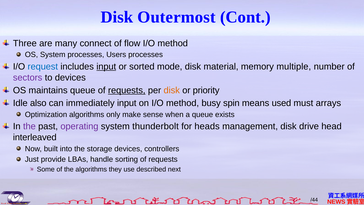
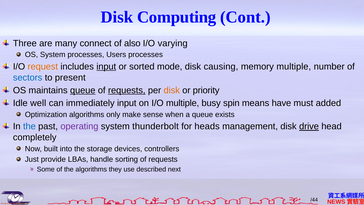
Outermost: Outermost -> Computing (177, 17)
flow: flow -> also (132, 43)
method: method -> varying (173, 43)
request colour: blue -> orange (43, 67)
material: material -> causing (221, 67)
sectors colour: purple -> blue (28, 77)
to devices: devices -> present (70, 77)
queue underline: none -> present (83, 90)
also: also -> well (38, 103)
on I/O method: method -> multiple (183, 103)
used: used -> have (281, 103)
arrays: arrays -> added (328, 103)
the colour: purple -> blue (29, 126)
drive underline: none -> present (309, 126)
interleaved: interleaved -> completely (35, 137)
